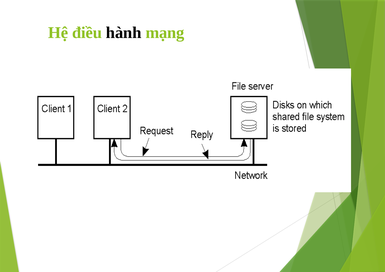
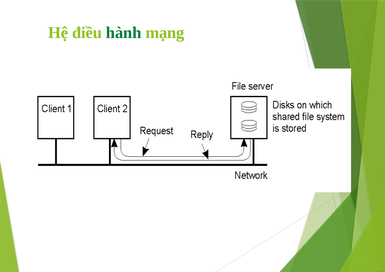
hành colour: black -> green (124, 33)
